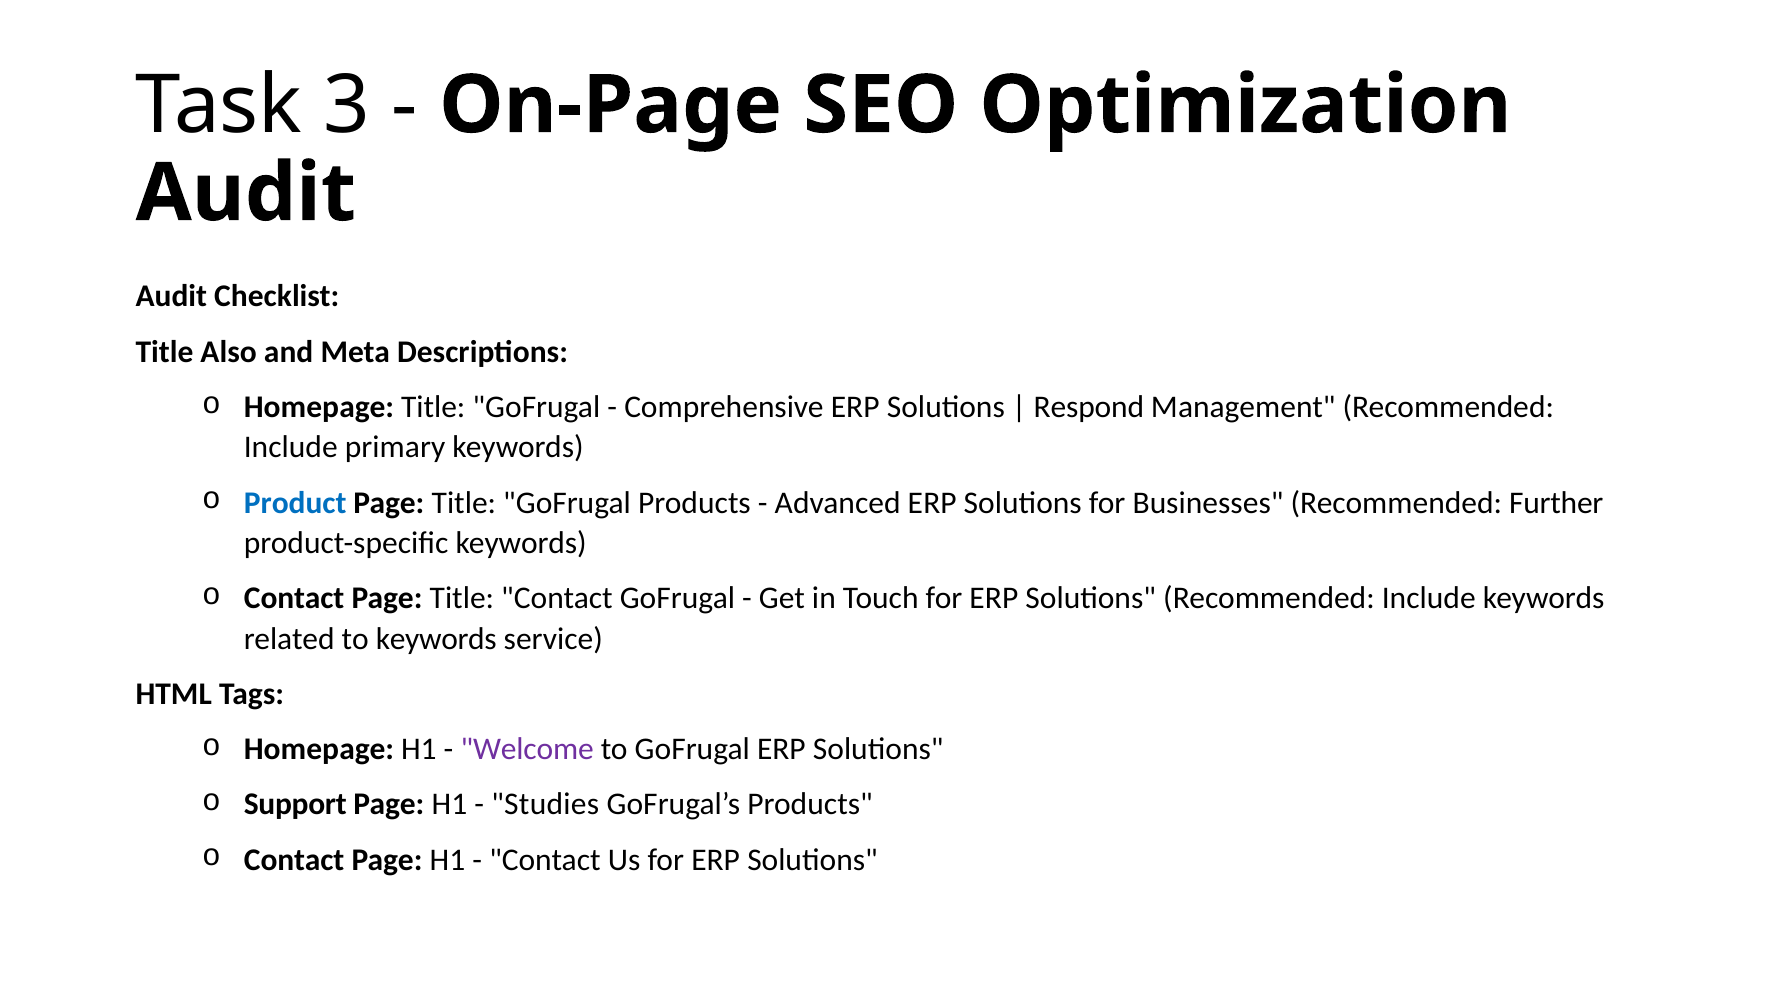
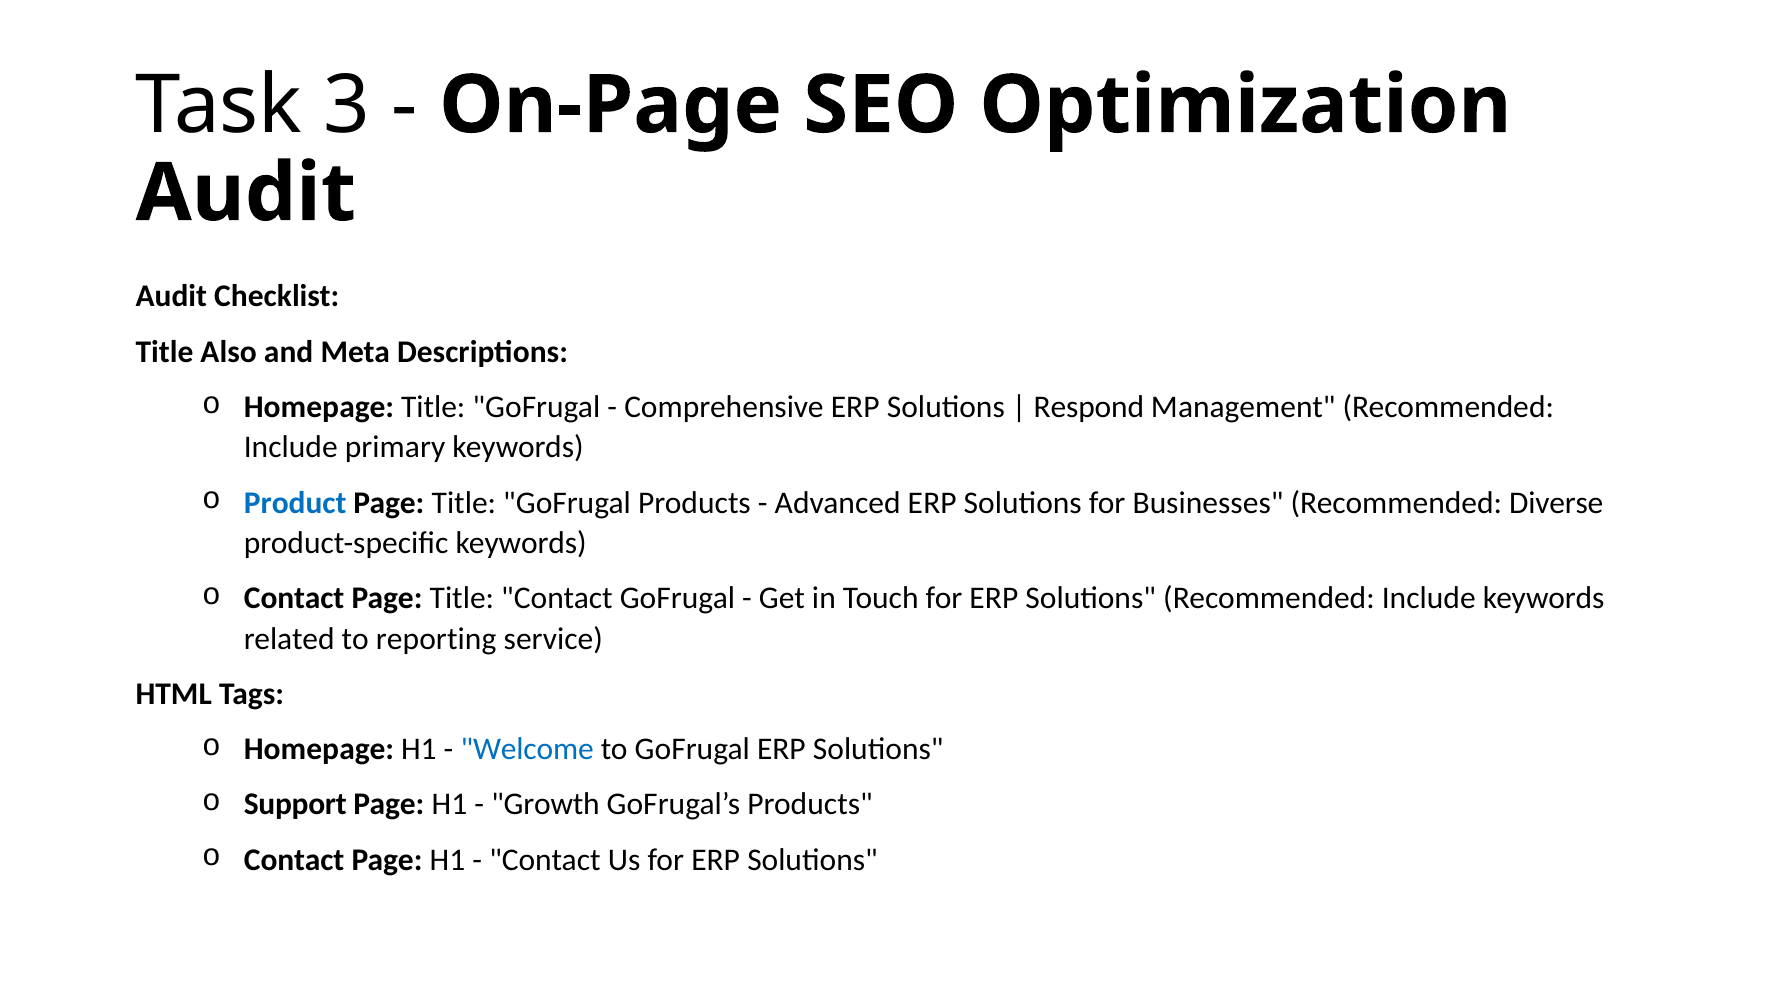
Further: Further -> Diverse (1556, 503)
to keywords: keywords -> reporting (436, 639)
Welcome colour: purple -> blue (527, 749)
Studies: Studies -> Growth (545, 805)
